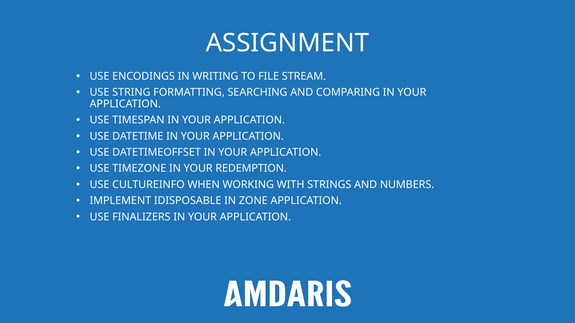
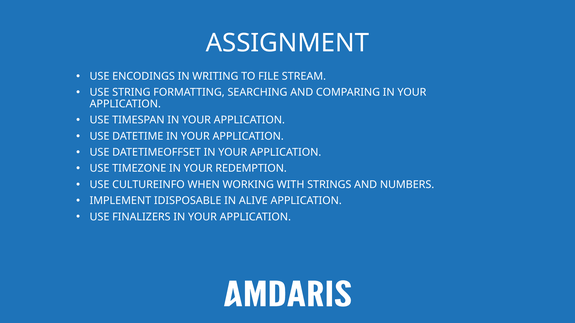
ZONE: ZONE -> ALIVE (253, 201)
